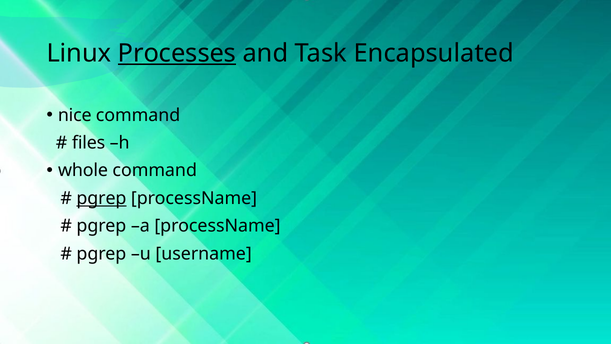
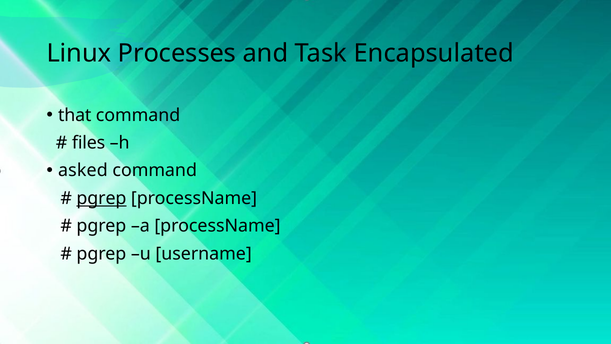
Processes underline: present -> none (177, 53)
nice: nice -> that (75, 115)
whole: whole -> asked (83, 170)
